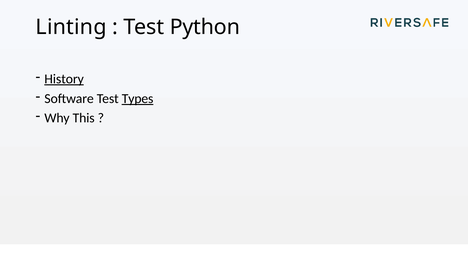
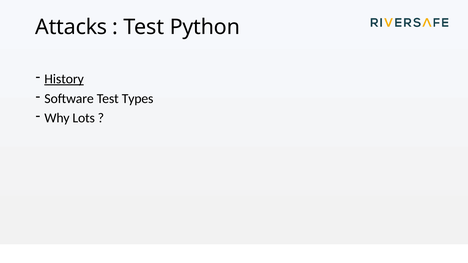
Linting: Linting -> Attacks (71, 27)
Types underline: present -> none (138, 99)
This: This -> Lots (84, 118)
